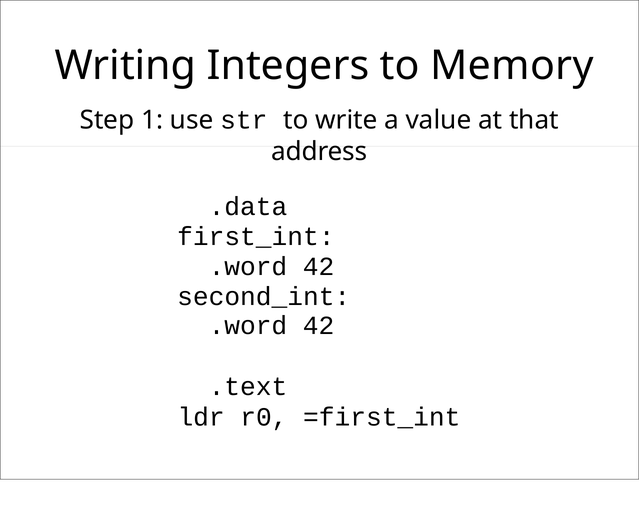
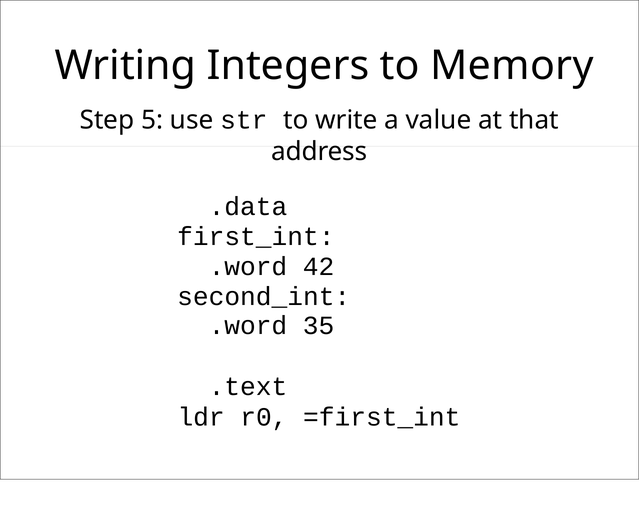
1: 1 -> 5 (152, 120)
42: 42 -> 35 (319, 326)
